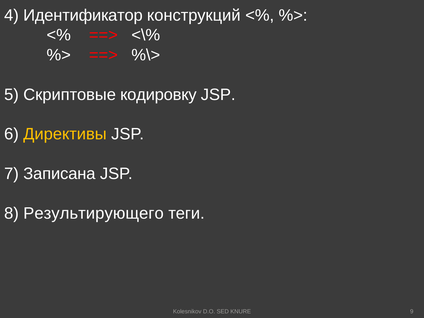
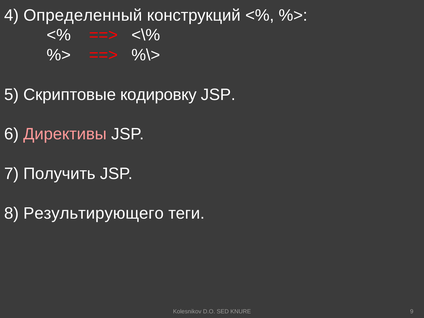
Идентификатор: Идентификатор -> Определенный (83, 15)
Директивы colour: yellow -> pink (65, 134)
Записана: Записана -> Получить (59, 174)
